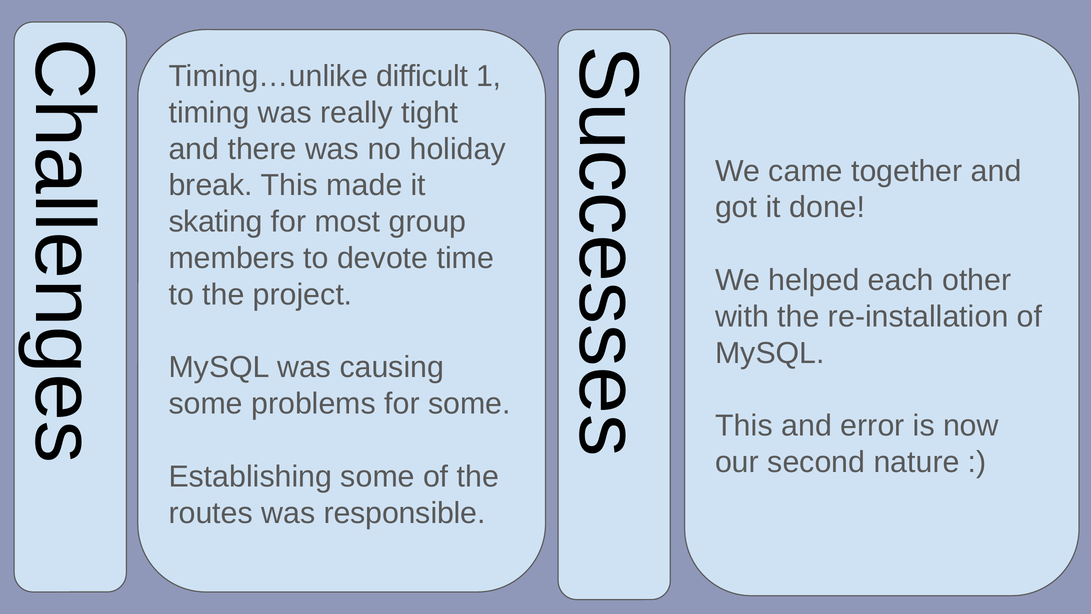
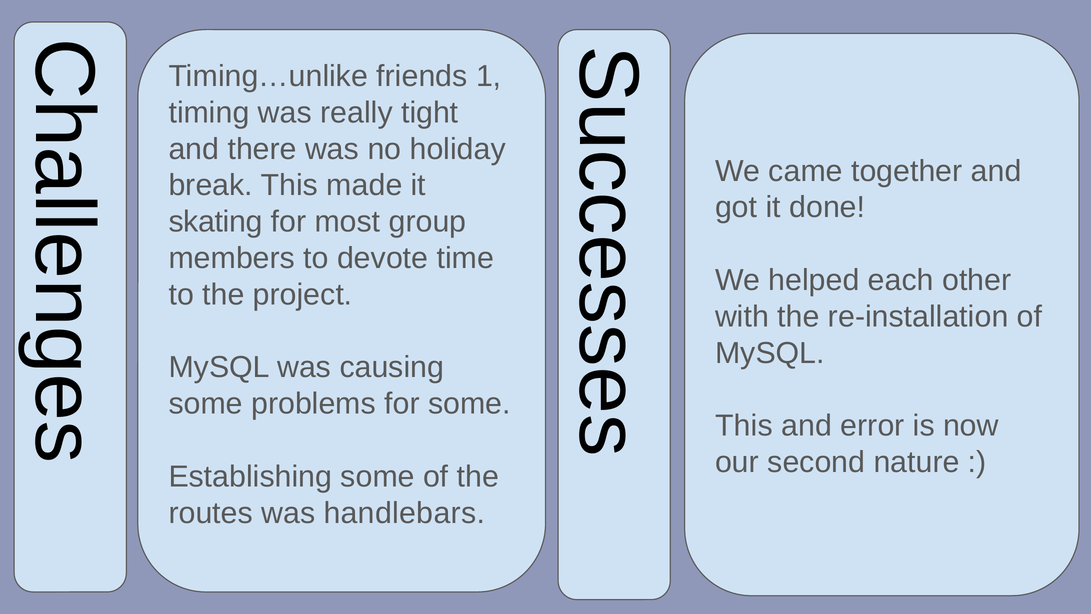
difficult: difficult -> friends (422, 76)
responsible: responsible -> handlebars (404, 513)
